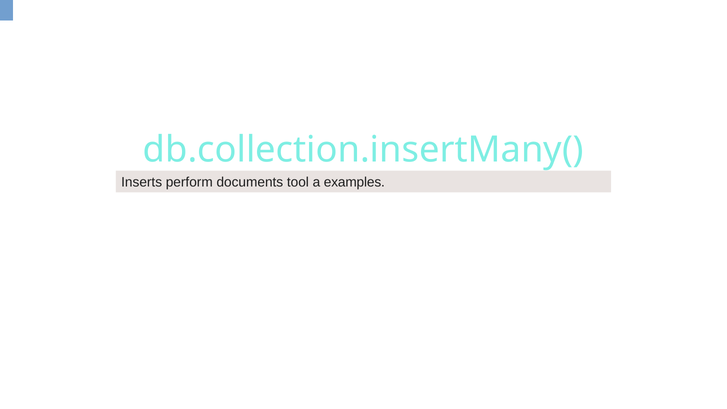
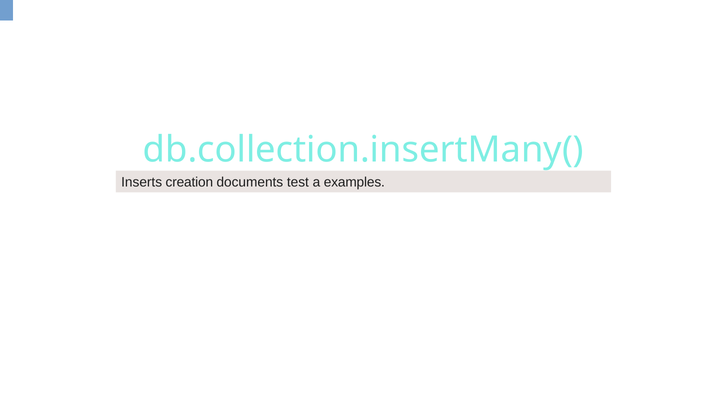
perform: perform -> creation (189, 182)
tool: tool -> test (298, 182)
